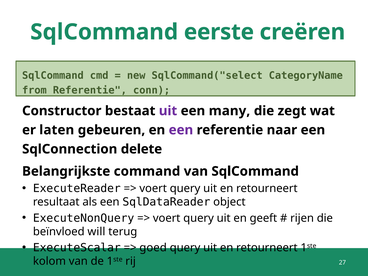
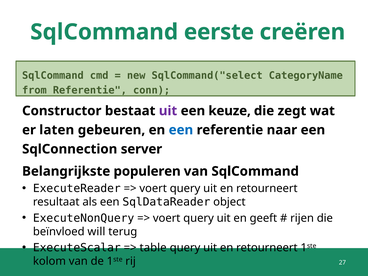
many: many -> keuze (230, 111)
een colour: purple -> blue (181, 130)
delete: delete -> server (141, 149)
command: command -> populeren (147, 171)
goed: goed -> table (153, 248)
